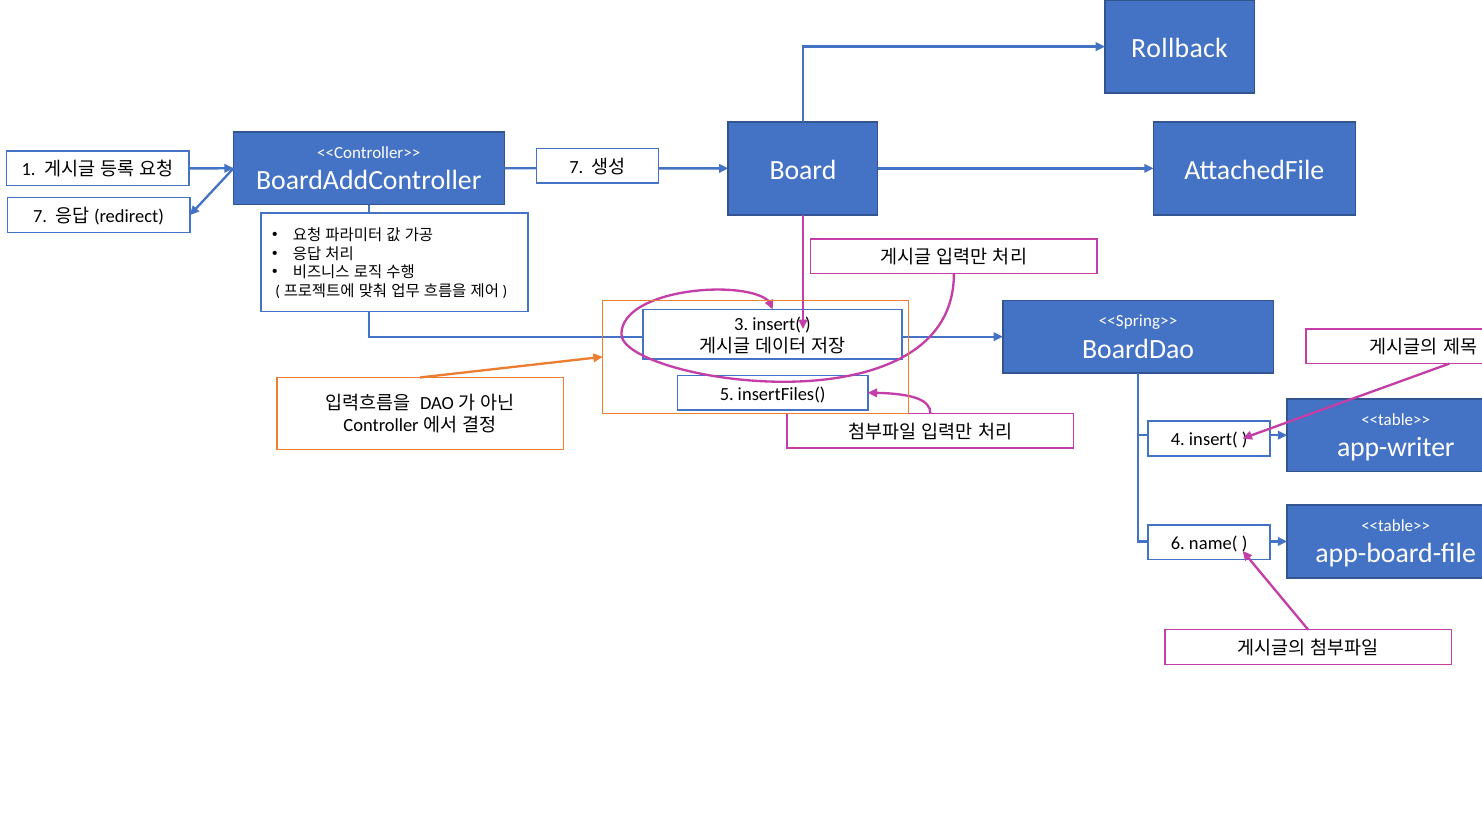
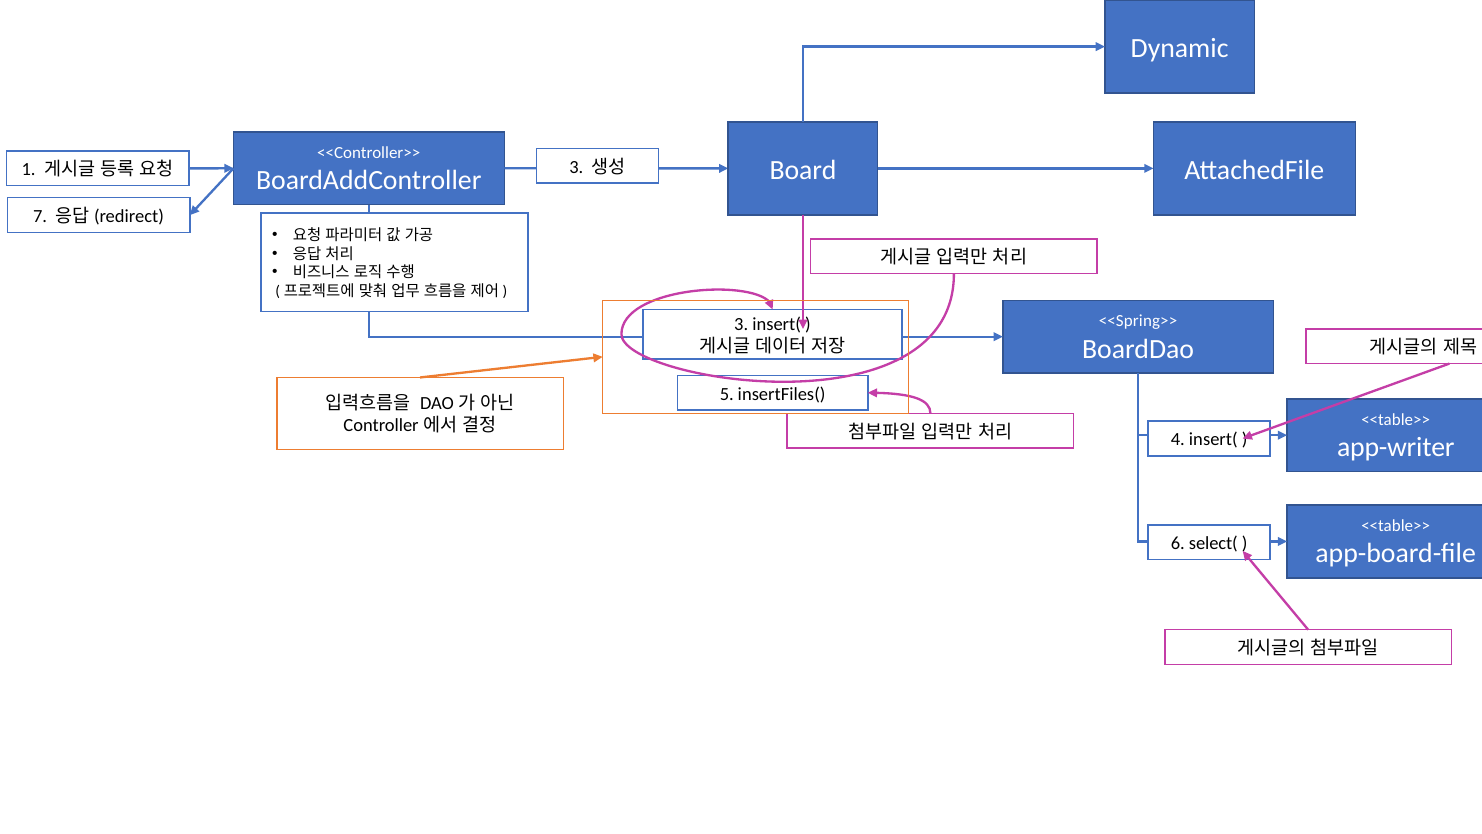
Rollback: Rollback -> Dynamic (1180, 49)
7: 7 -> 3 (576, 167)
name(: name( -> select( (1213, 543)
